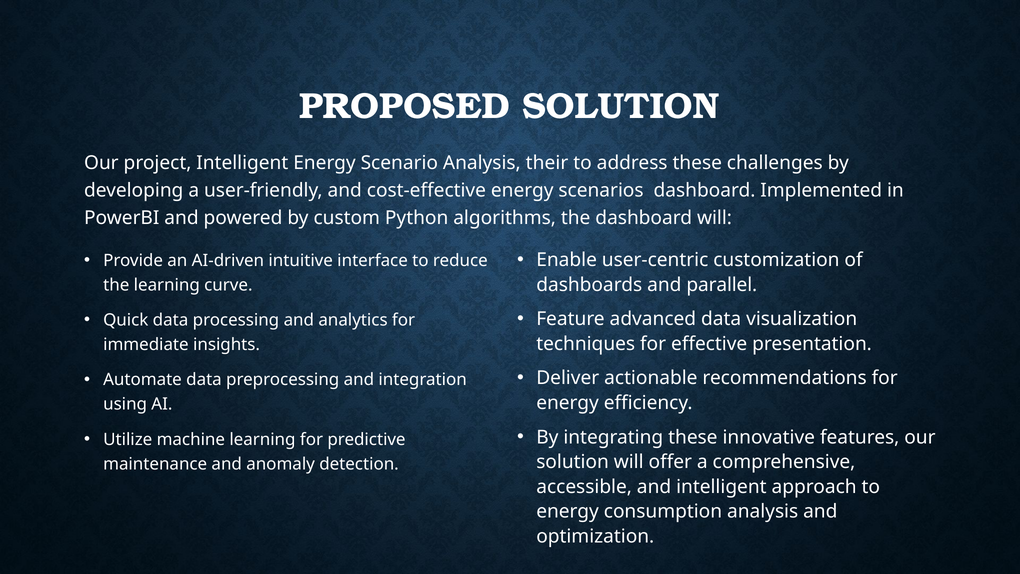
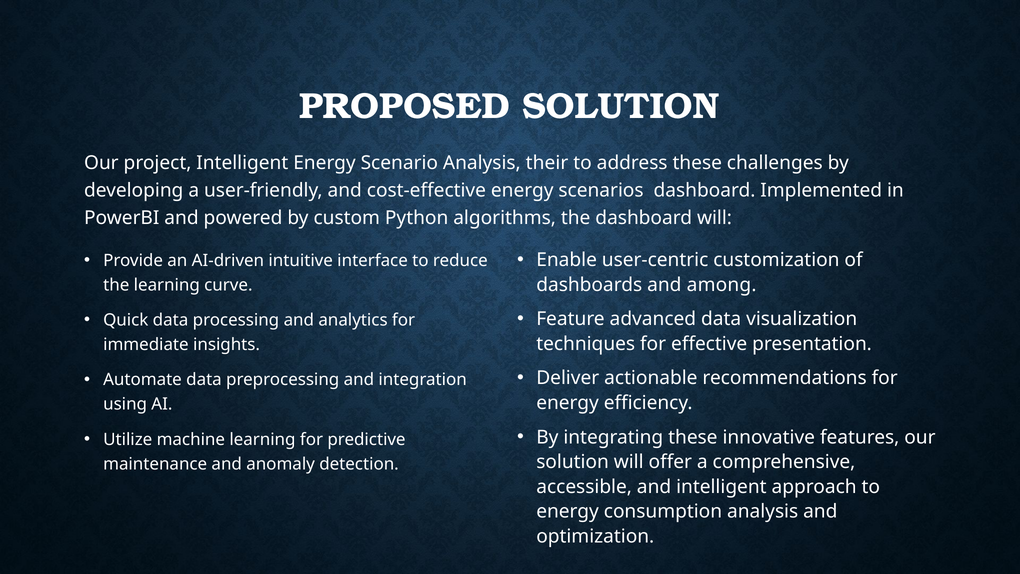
parallel: parallel -> among (722, 285)
